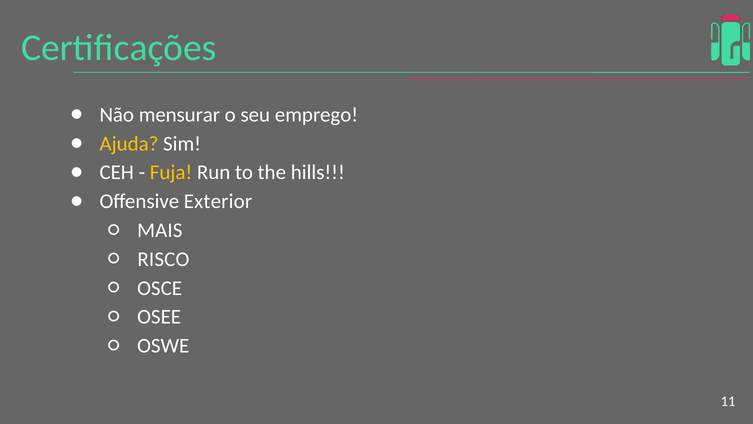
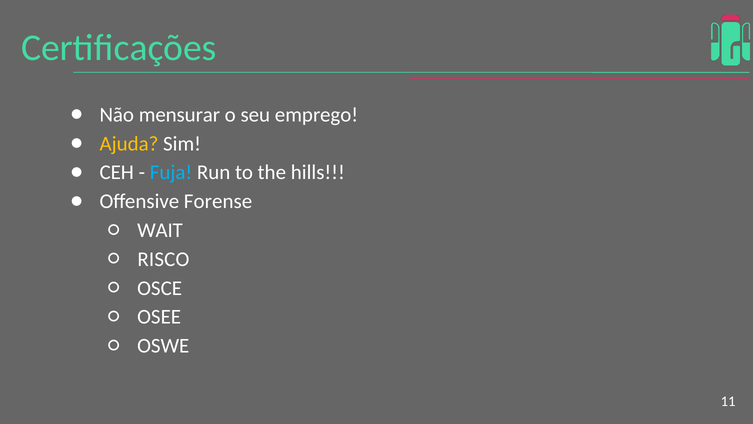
Fuja colour: yellow -> light blue (171, 172)
Exterior: Exterior -> Forense (218, 201)
MAIS: MAIS -> WAIT (160, 230)
